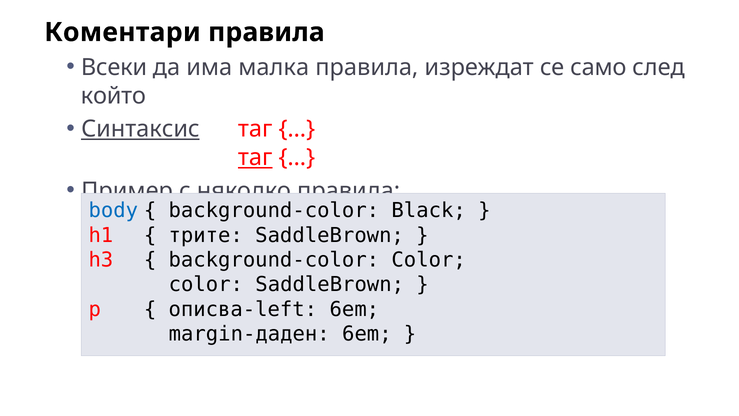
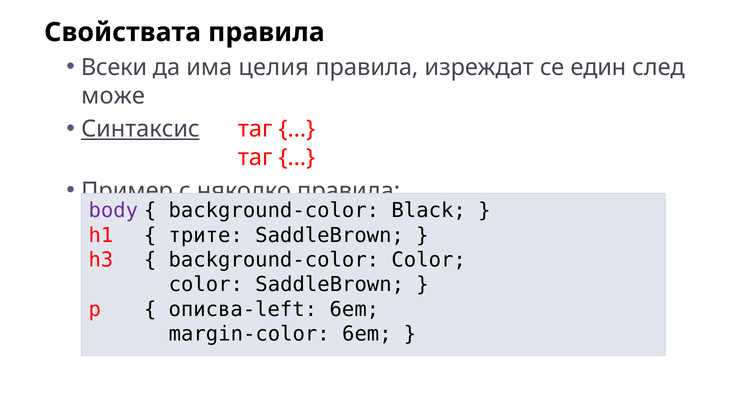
Коментари: Коментари -> Свойствата (123, 32)
малка: малка -> целия (274, 67)
само: само -> един (598, 67)
който: който -> може (113, 96)
таг underline: present -> none (255, 157)
body colour: blue -> purple (113, 210)
margin-даден: margin-даден -> margin-color (249, 334)
